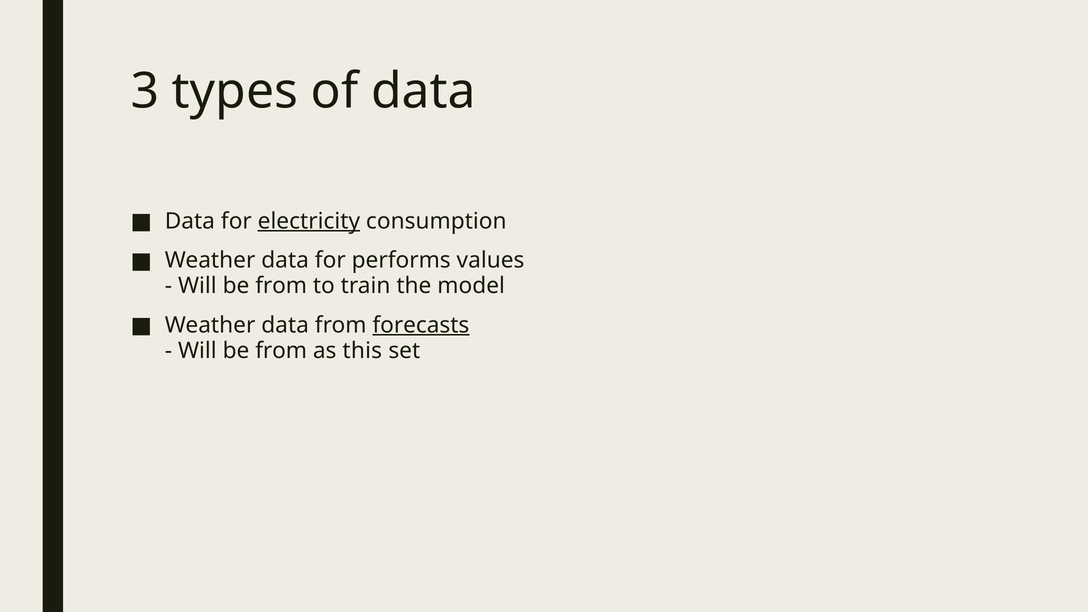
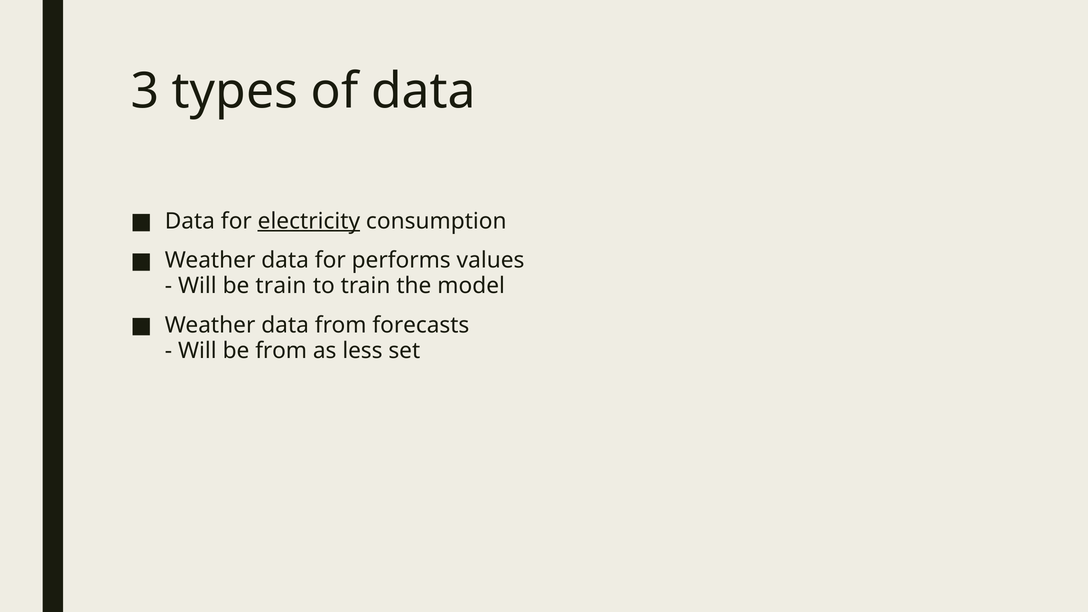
from: from -> train (281, 286)
forecasts underline: present -> none (421, 325)
this: this -> less (362, 351)
